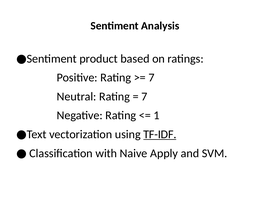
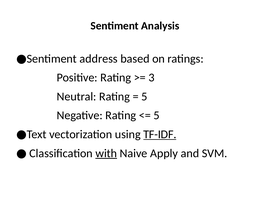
product: product -> address (99, 59)
7: 7 -> 3 (152, 78)
7: 7 -> 5 (144, 97)
1: 1 -> 5 (157, 116)
with underline: none -> present (106, 154)
